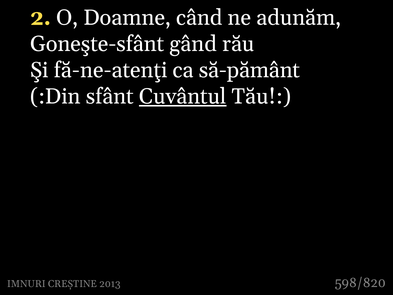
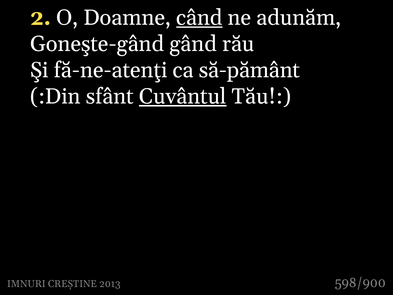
când underline: none -> present (199, 18)
Goneşte-sfânt: Goneşte-sfânt -> Goneşte-gând (97, 44)
598/820: 598/820 -> 598/900 (360, 283)
